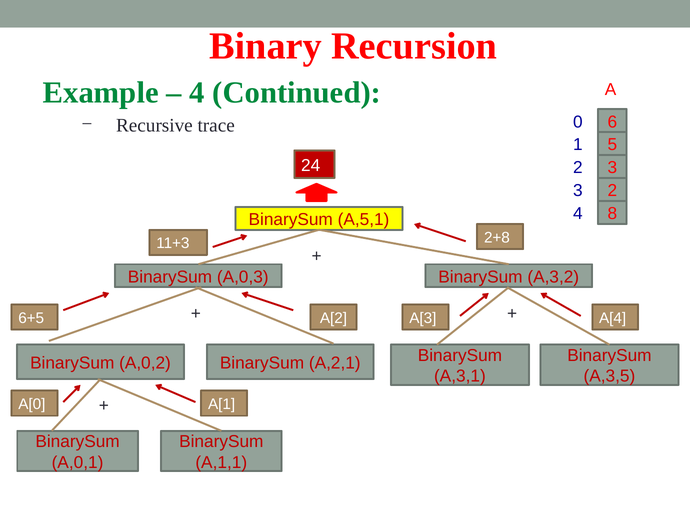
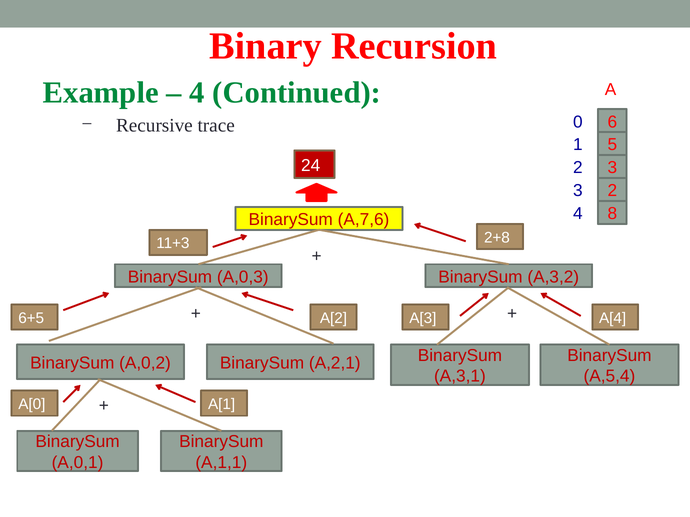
A,5,1: A,5,1 -> A,7,6 (364, 220)
A,3,5: A,3,5 -> A,5,4 (609, 377)
